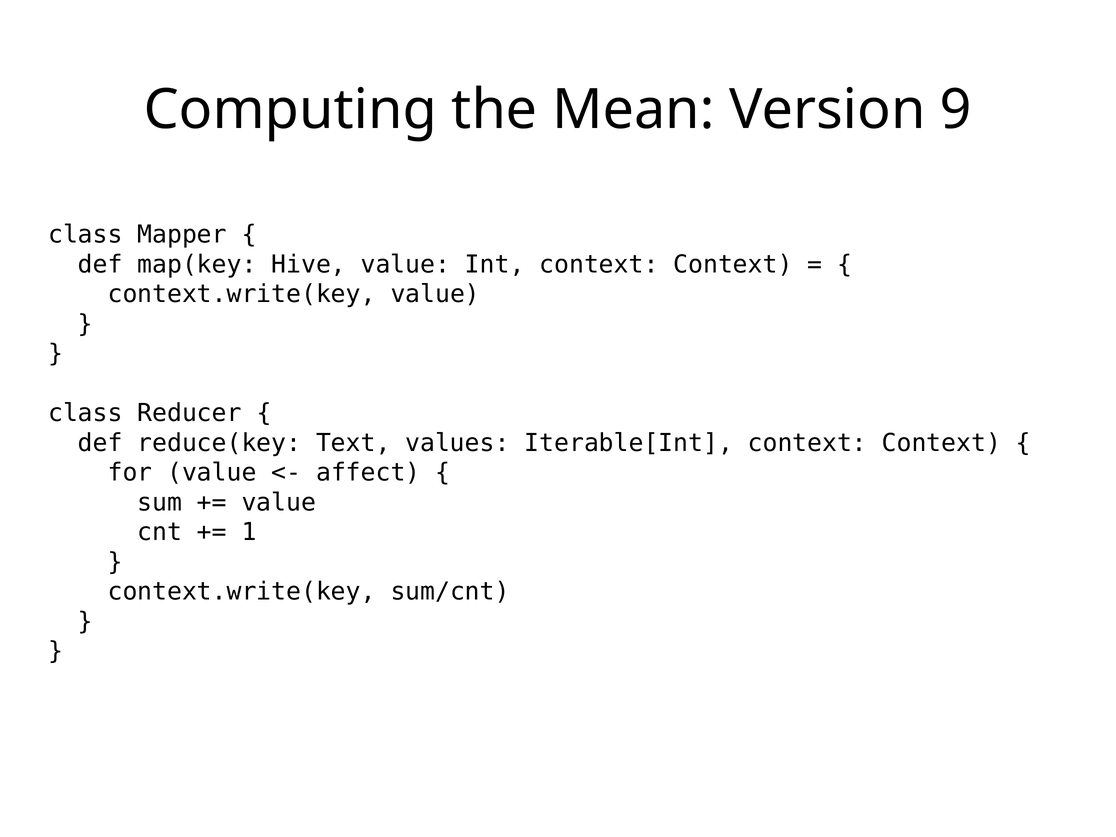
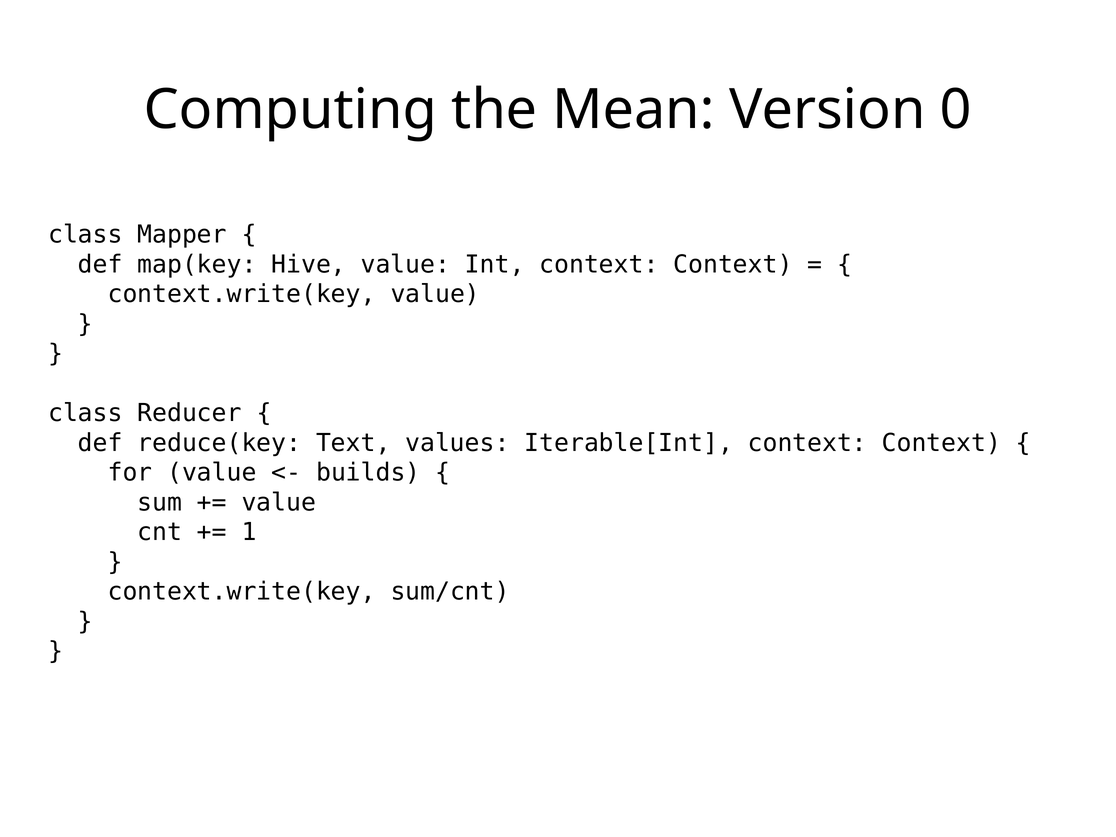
9: 9 -> 0 (956, 110)
affect: affect -> builds (368, 473)
